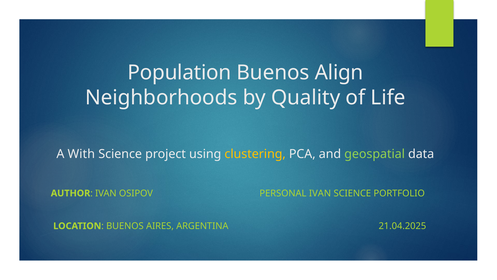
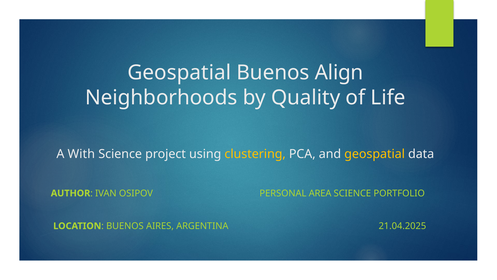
Population: Population -> Geospatial (179, 73)
geospatial colour: light green -> yellow (375, 154)
PERSONAL IVAN: IVAN -> AREA (320, 193)
